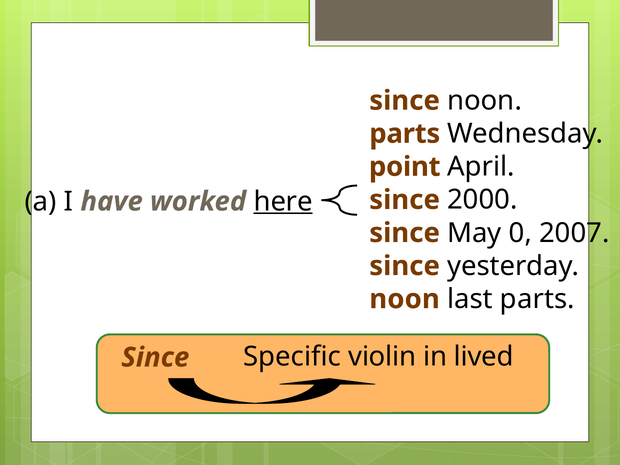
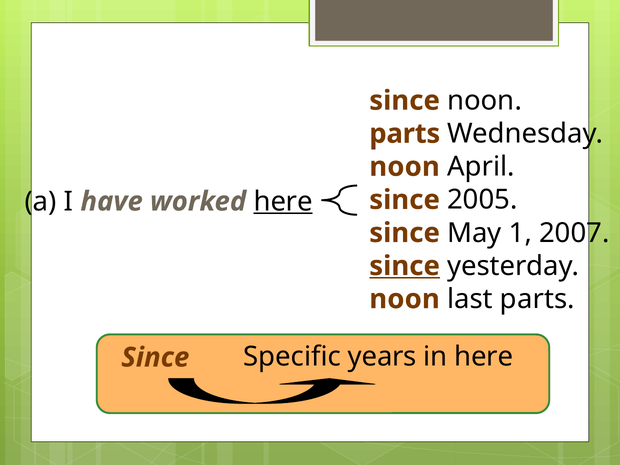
point: point -> noon (405, 167)
2000: 2000 -> 2005 (482, 200)
0: 0 -> 1 (520, 233)
since underline: none -> present (405, 266)
violin: violin -> years (382, 357)
in lived: lived -> here (484, 357)
